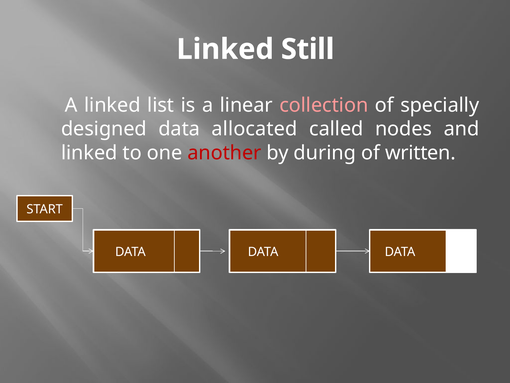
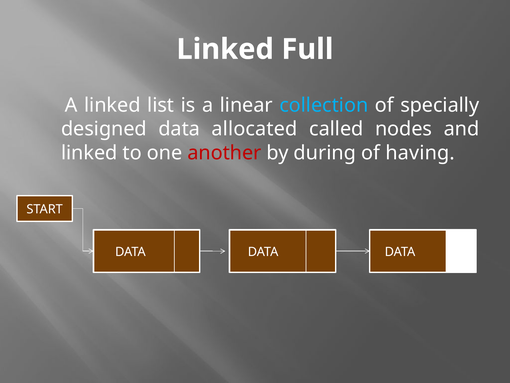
Still: Still -> Full (307, 49)
collection colour: pink -> light blue (324, 105)
written: written -> having (420, 153)
